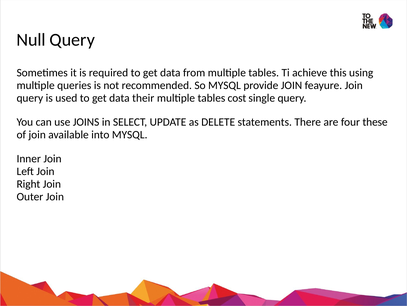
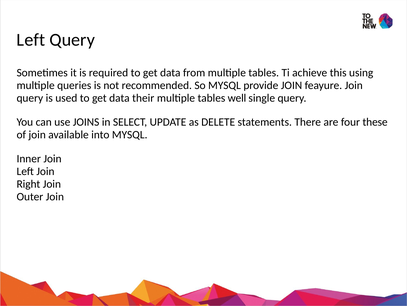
Null: Null -> Left (31, 40)
cost: cost -> well (237, 98)
